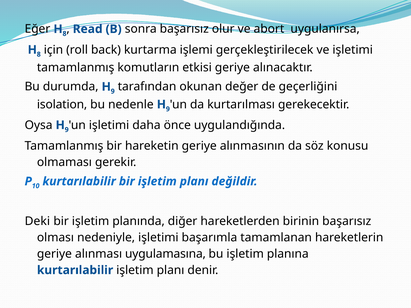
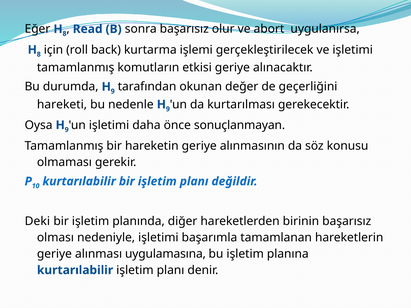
isolation: isolation -> hareketi (62, 105)
uygulandığında: uygulandığında -> sonuçlanmayan (240, 125)
